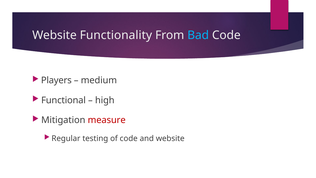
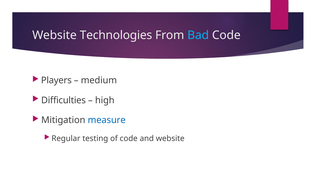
Functionality: Functionality -> Technologies (116, 35)
Functional: Functional -> Difficulties (64, 100)
measure colour: red -> blue (107, 120)
